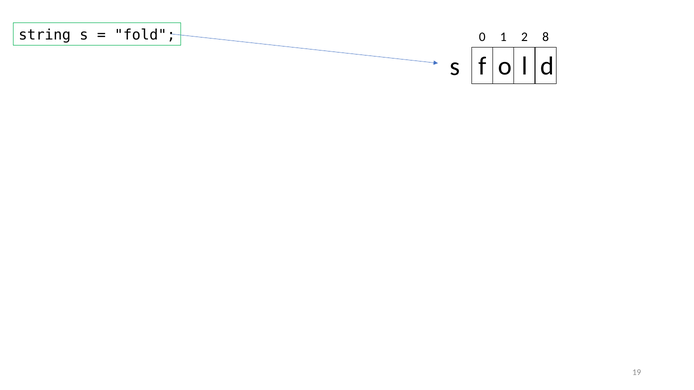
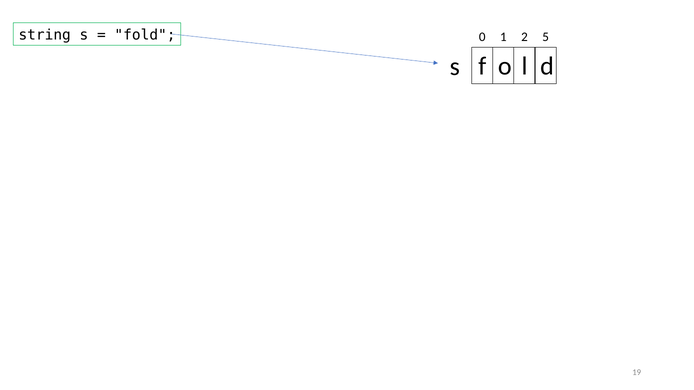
8: 8 -> 5 (546, 37)
